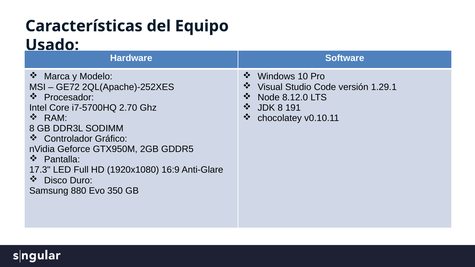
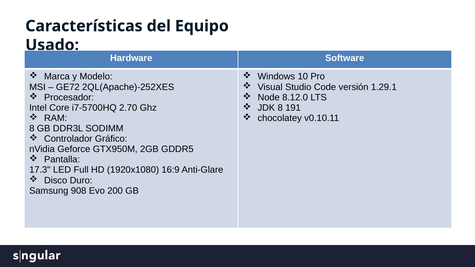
880: 880 -> 908 (79, 191)
350: 350 -> 200 (115, 191)
